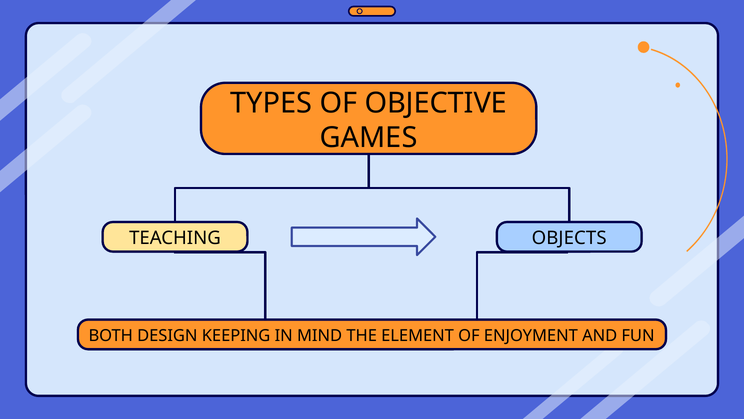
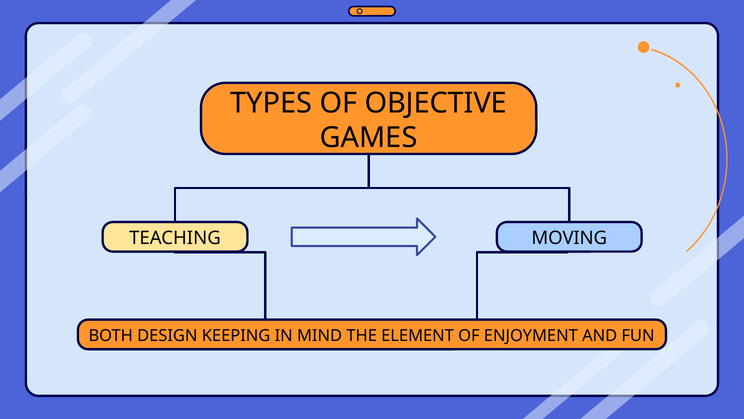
OBJECTS: OBJECTS -> MOVING (569, 238)
